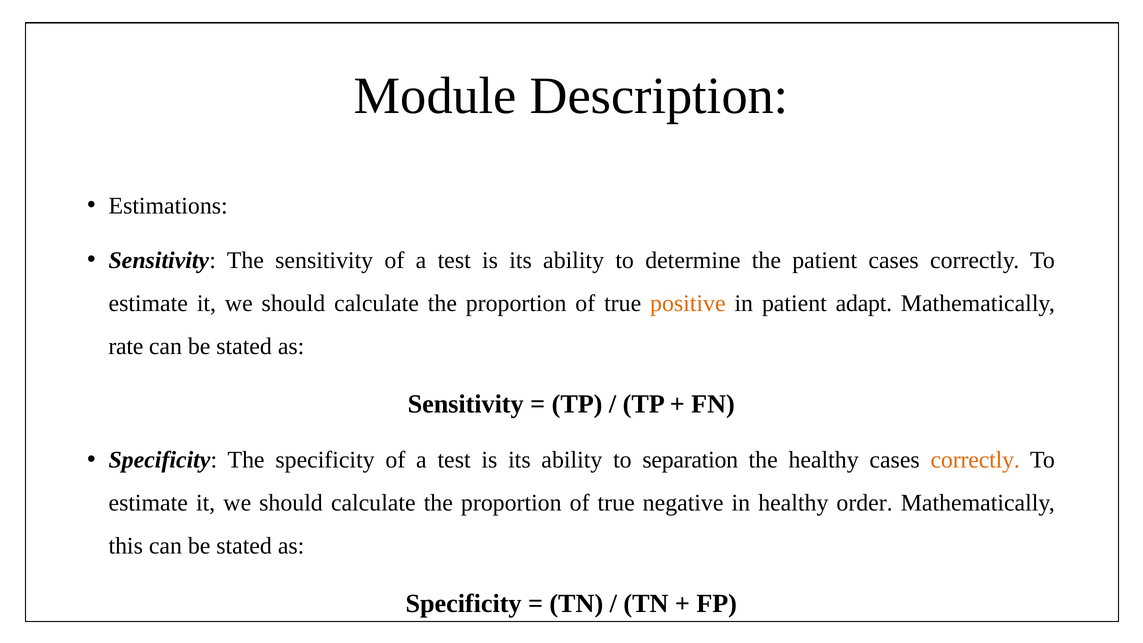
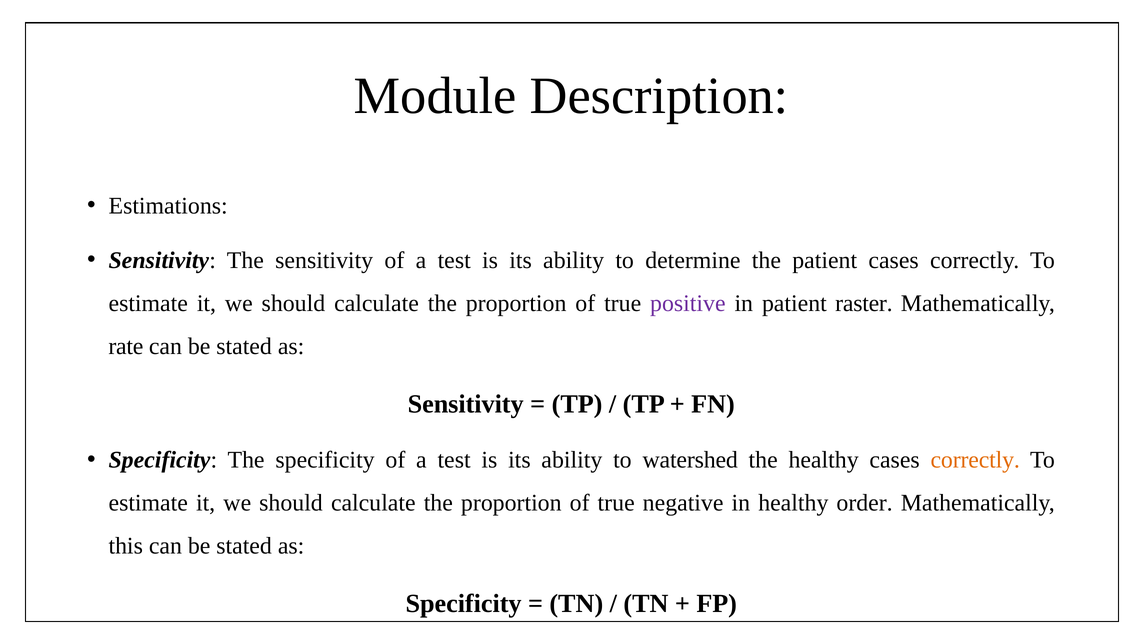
positive colour: orange -> purple (688, 303)
adapt: adapt -> raster (864, 303)
separation: separation -> watershed (690, 460)
